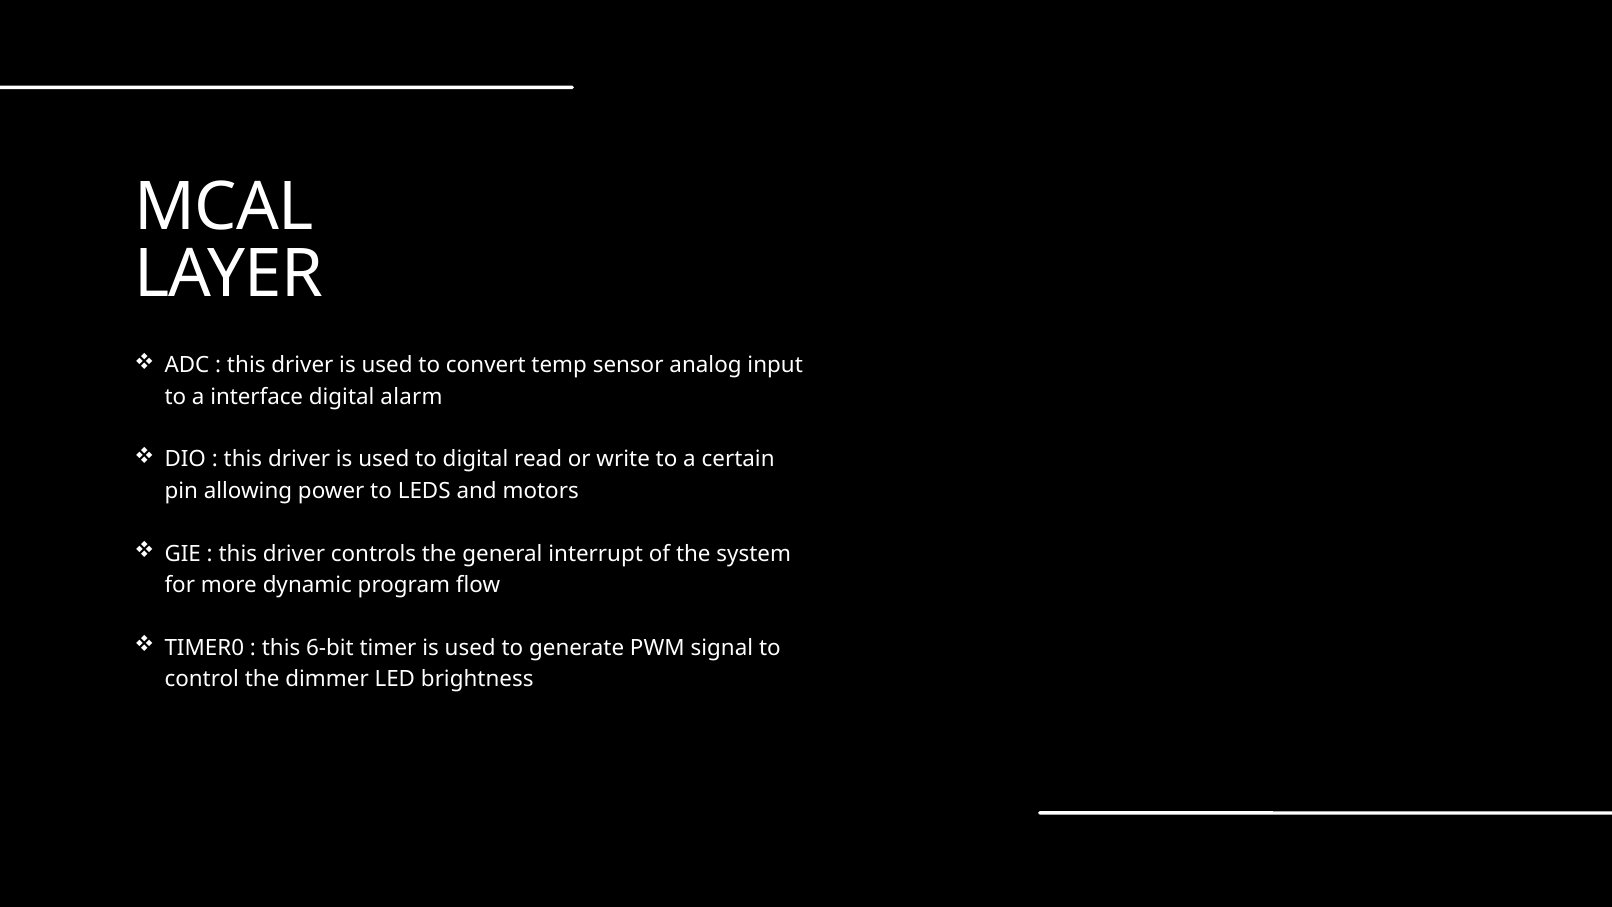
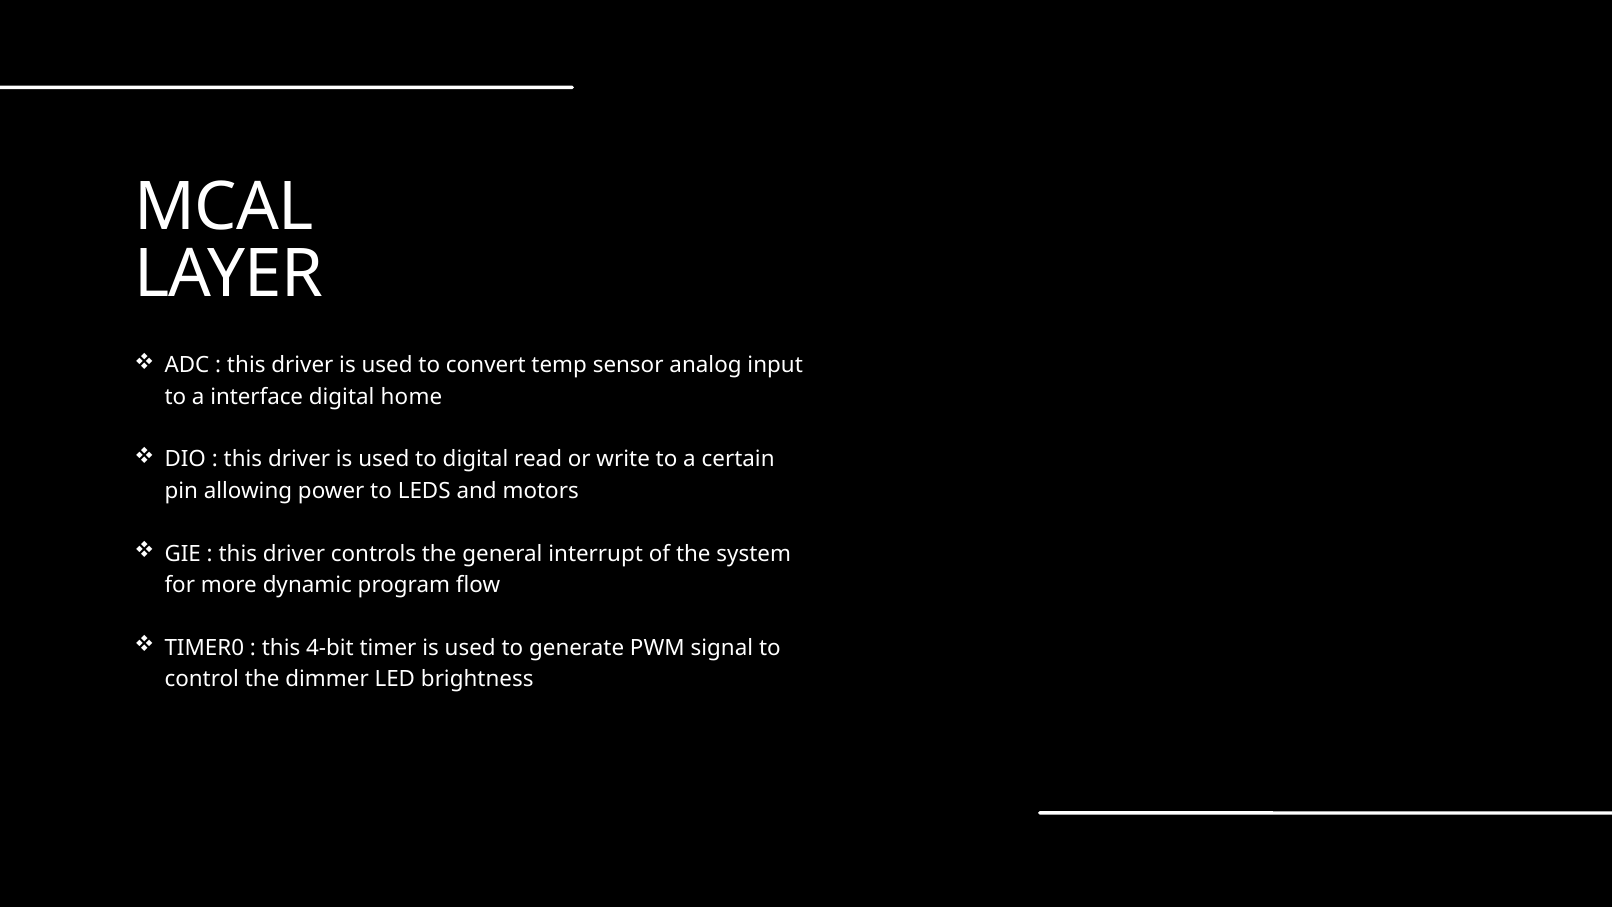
alarm: alarm -> home (411, 397)
6-bit: 6-bit -> 4-bit (330, 648)
